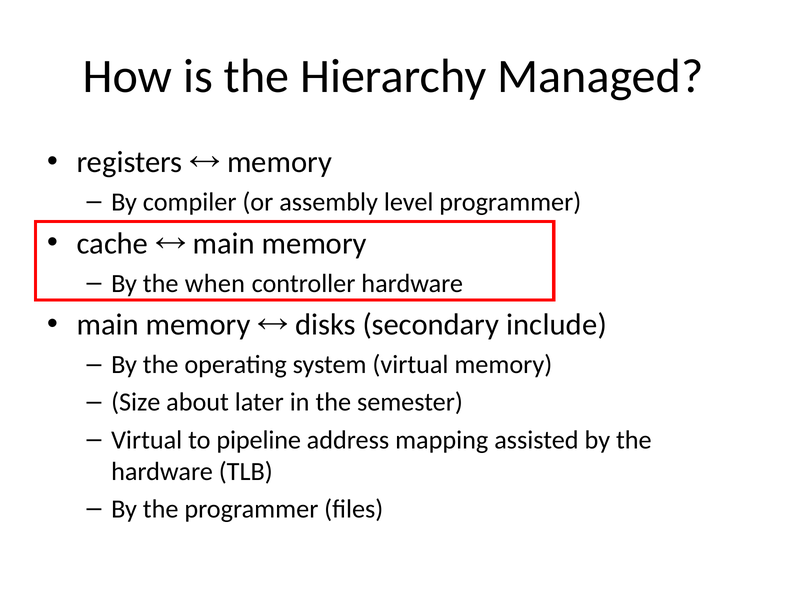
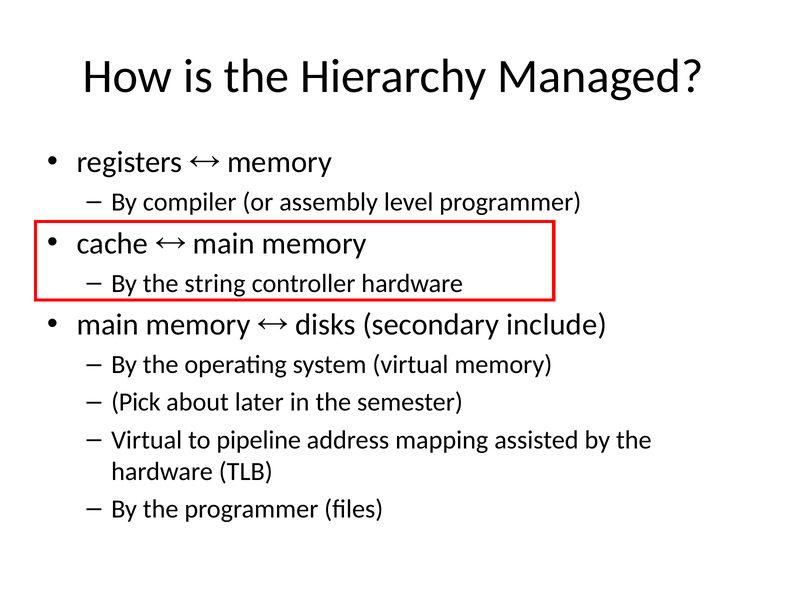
when: when -> string (215, 283)
Size: Size -> Pick (136, 402)
